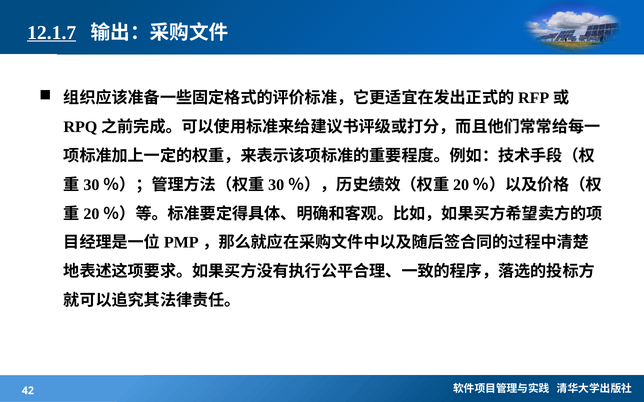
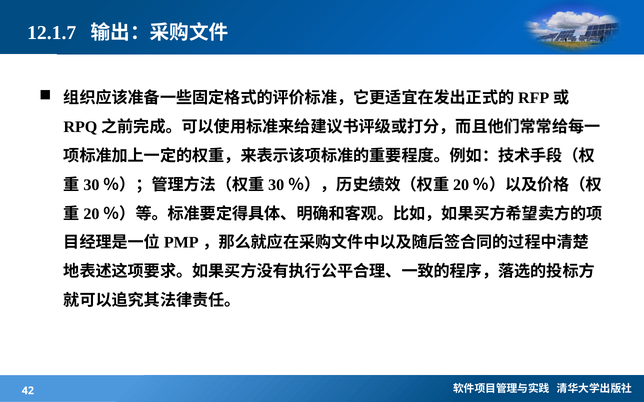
12.1.7 underline: present -> none (52, 33)
